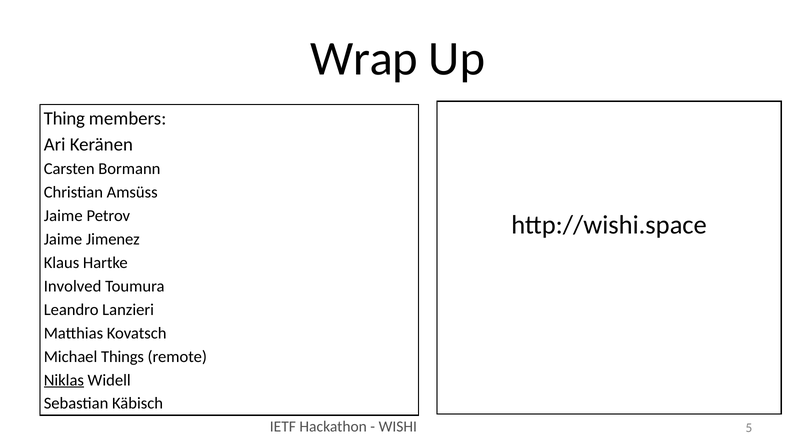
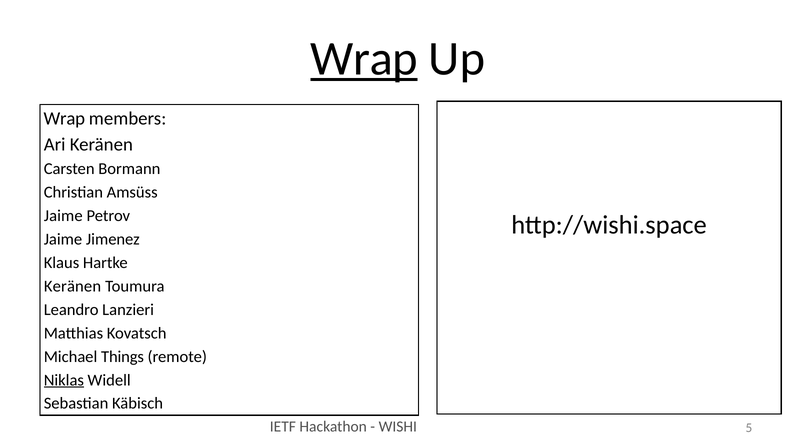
Wrap underline: none -> present (364, 59)
Thing: Thing -> Wrap (64, 118)
Involved: Involved -> Keränen (72, 286)
